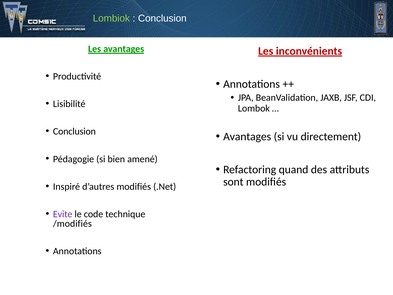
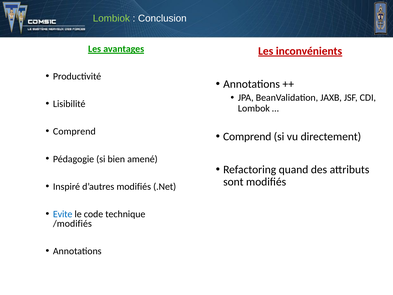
Conclusion: Conclusion -> Comprend (74, 131)
Avantages: Avantages -> Comprend (247, 136)
Evite colour: purple -> blue (63, 214)
